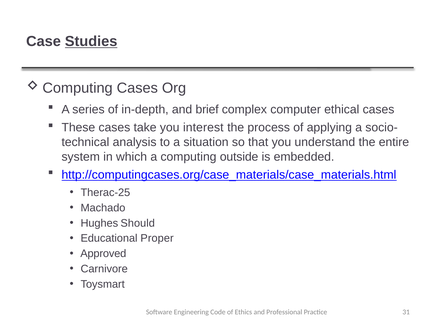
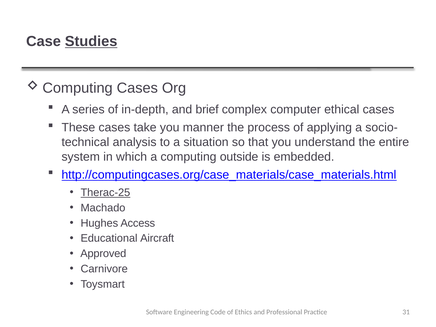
interest: interest -> manner (203, 128)
Therac-25 underline: none -> present (105, 193)
Should: Should -> Access (138, 223)
Proper: Proper -> Aircraft (157, 238)
